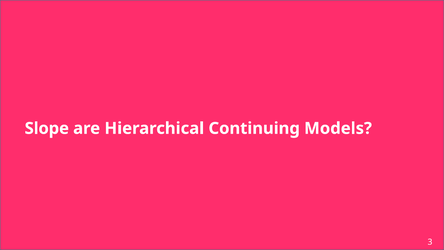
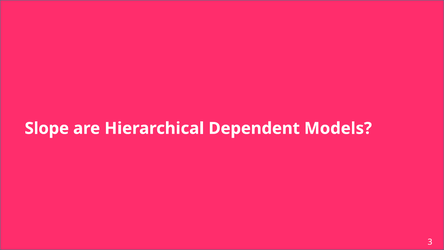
Continuing: Continuing -> Dependent (254, 128)
